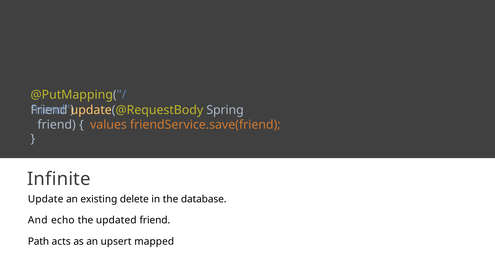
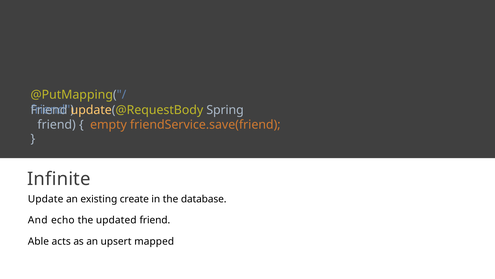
values: values -> empty (108, 124)
delete: delete -> create (134, 199)
Path: Path -> Able (38, 241)
